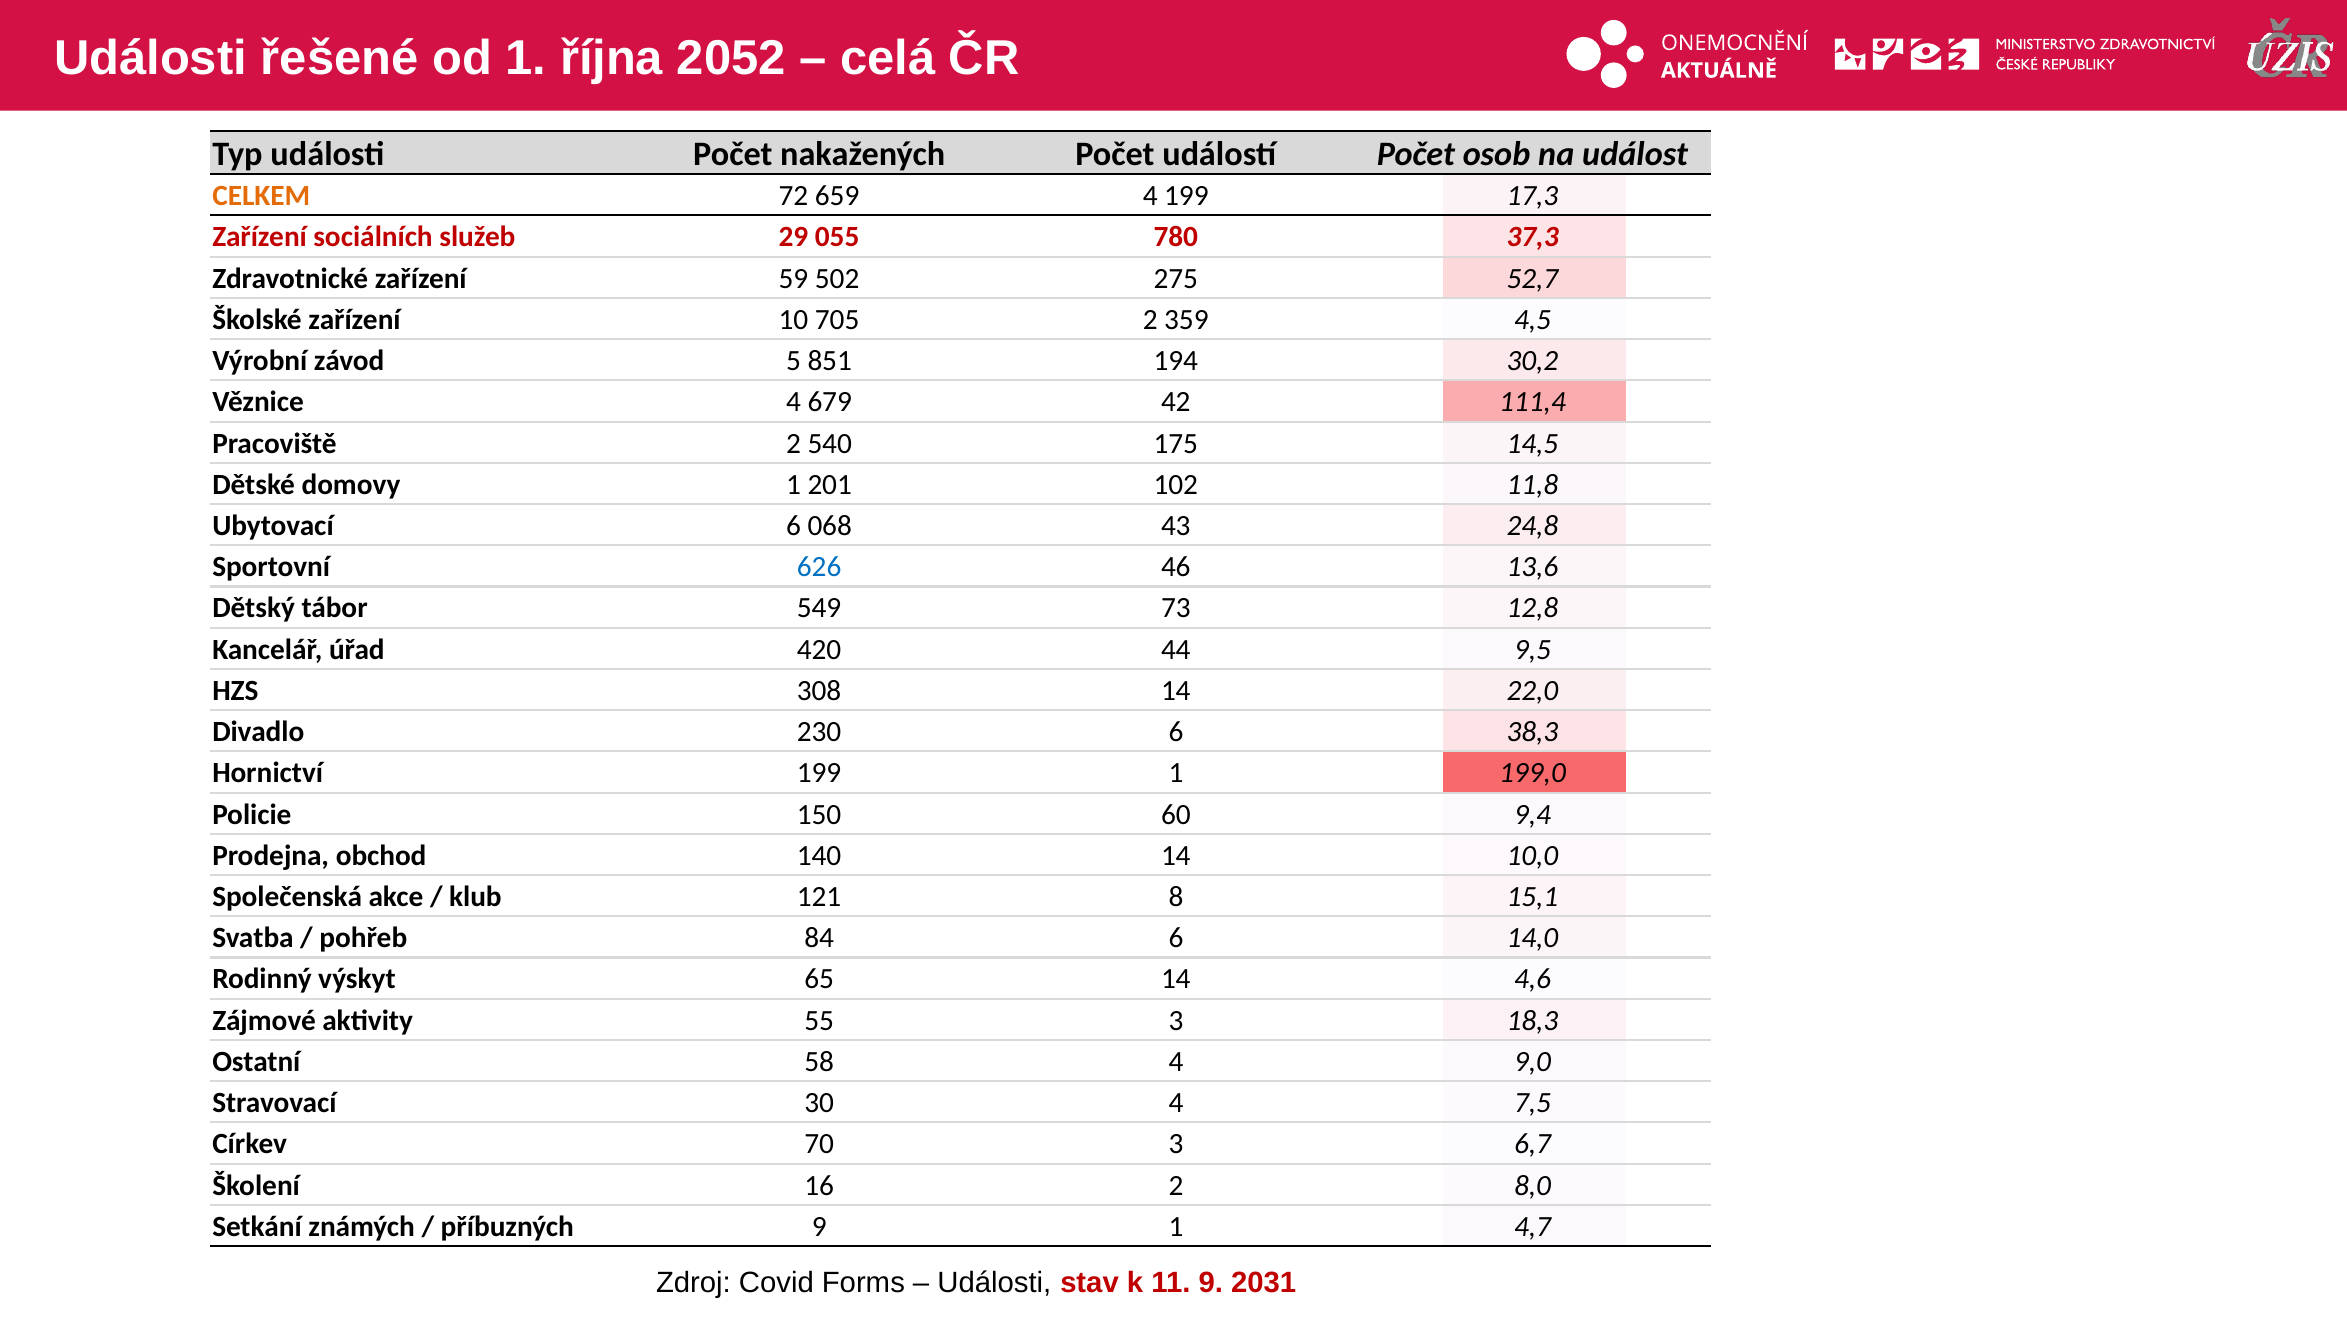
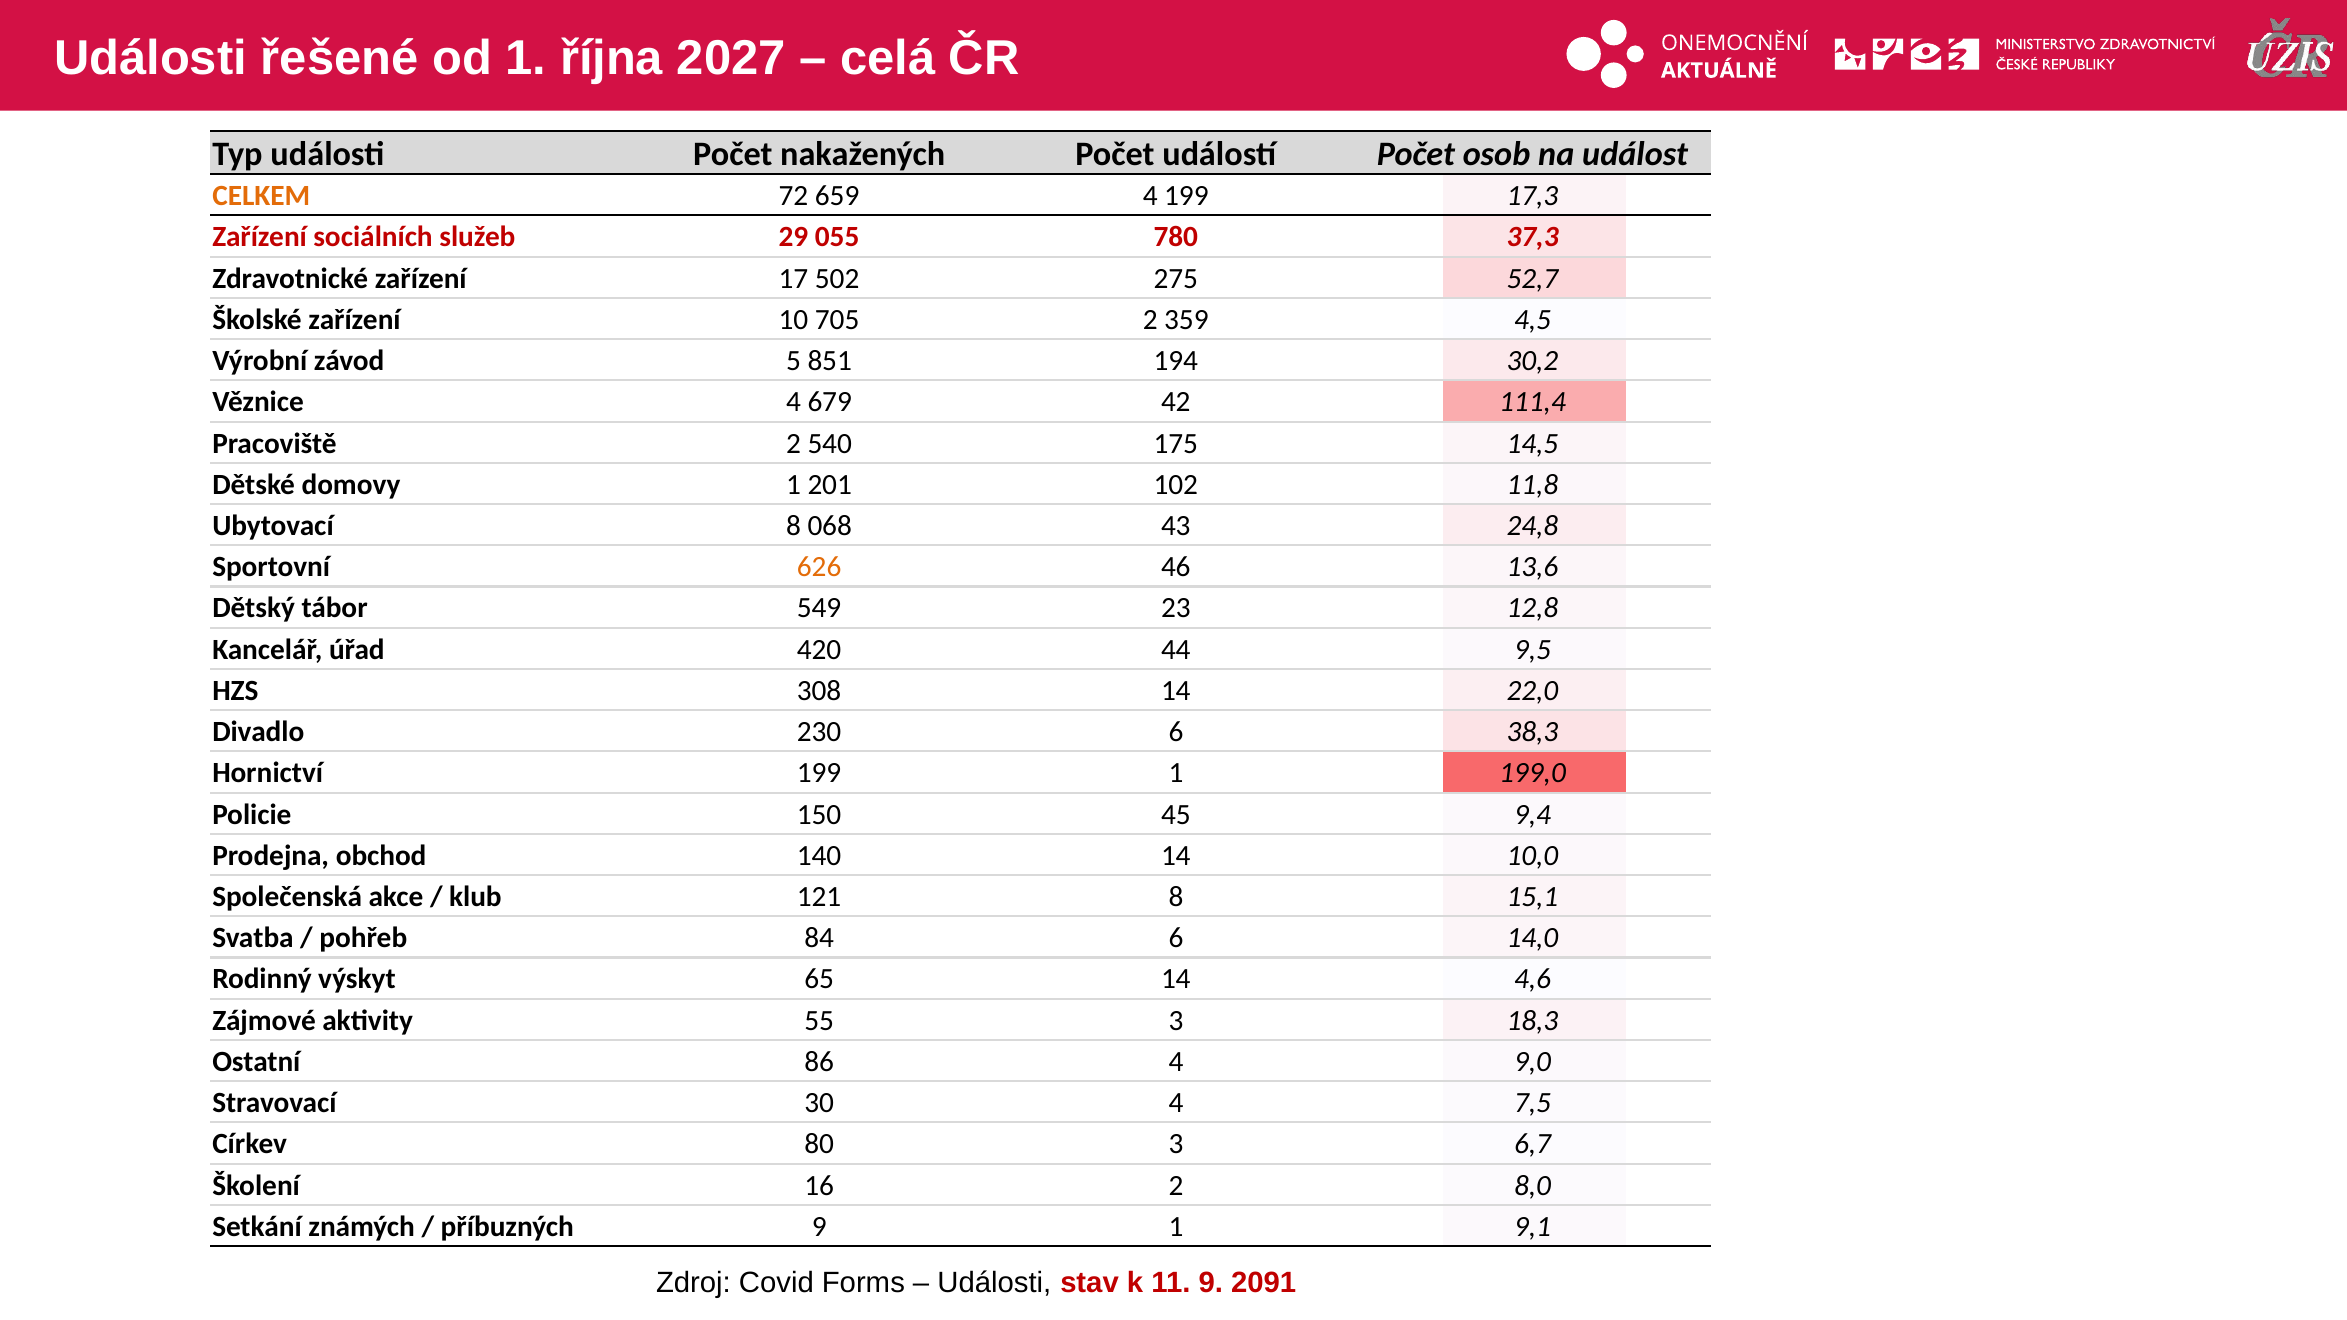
2052: 2052 -> 2027 (731, 58)
59: 59 -> 17 (794, 278)
Ubytovací 6: 6 -> 8 (794, 526)
626 colour: blue -> orange (819, 567)
73: 73 -> 23 (1176, 608)
60: 60 -> 45 (1176, 815)
58: 58 -> 86 (819, 1062)
70: 70 -> 80 (819, 1144)
4,7: 4,7 -> 9,1 (1533, 1227)
2031: 2031 -> 2091 (1264, 1283)
